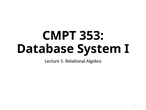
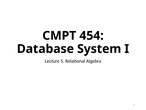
353: 353 -> 454 (92, 36)
